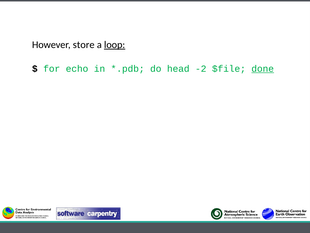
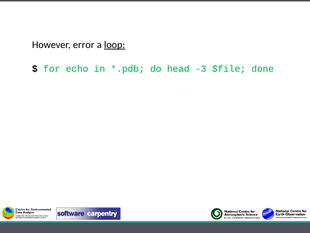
store: store -> error (84, 45)
-2: -2 -> -3 (201, 69)
done underline: present -> none (263, 69)
